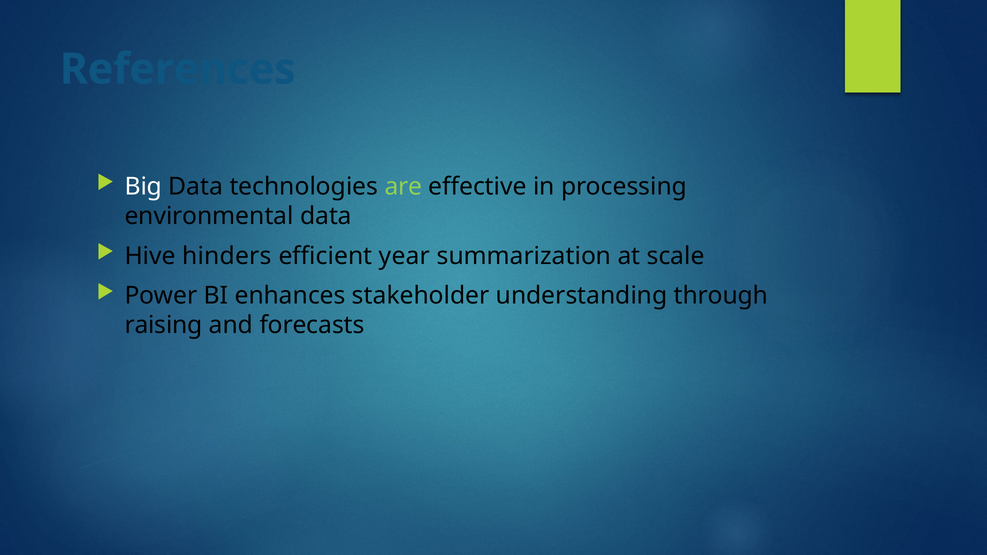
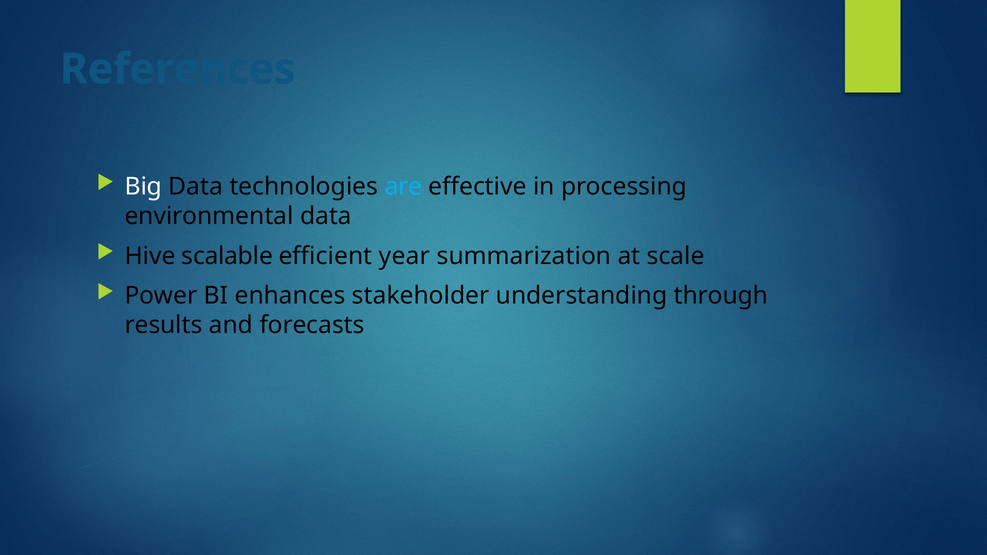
are colour: light green -> light blue (403, 186)
hinders: hinders -> scalable (227, 256)
raising: raising -> results (163, 325)
